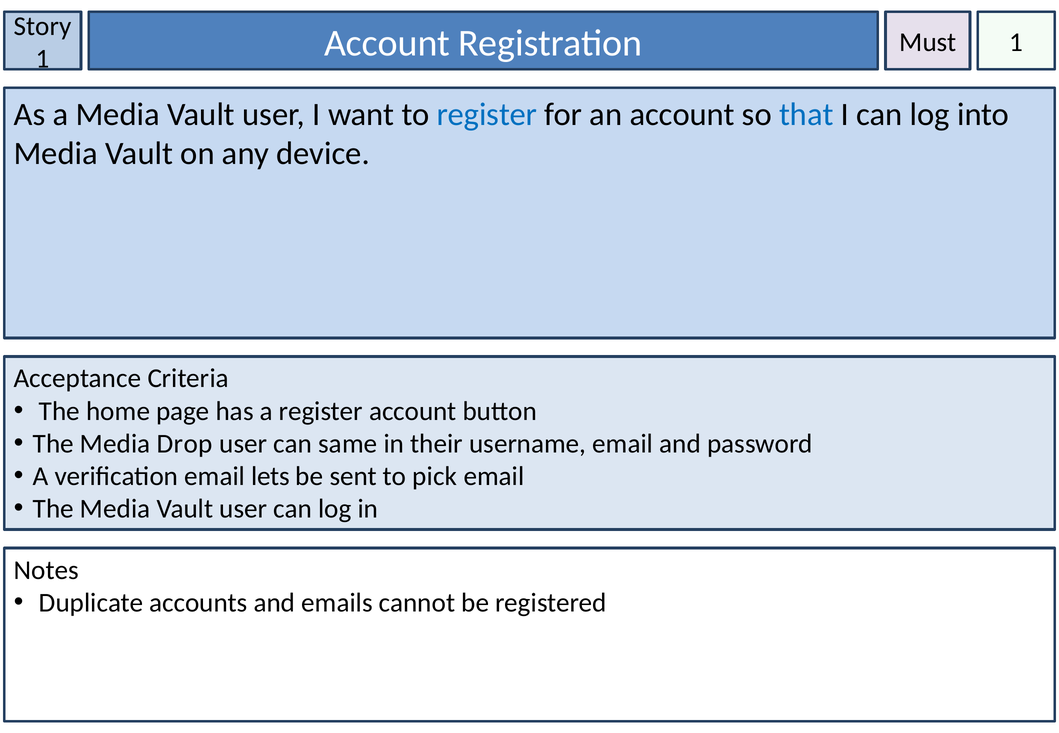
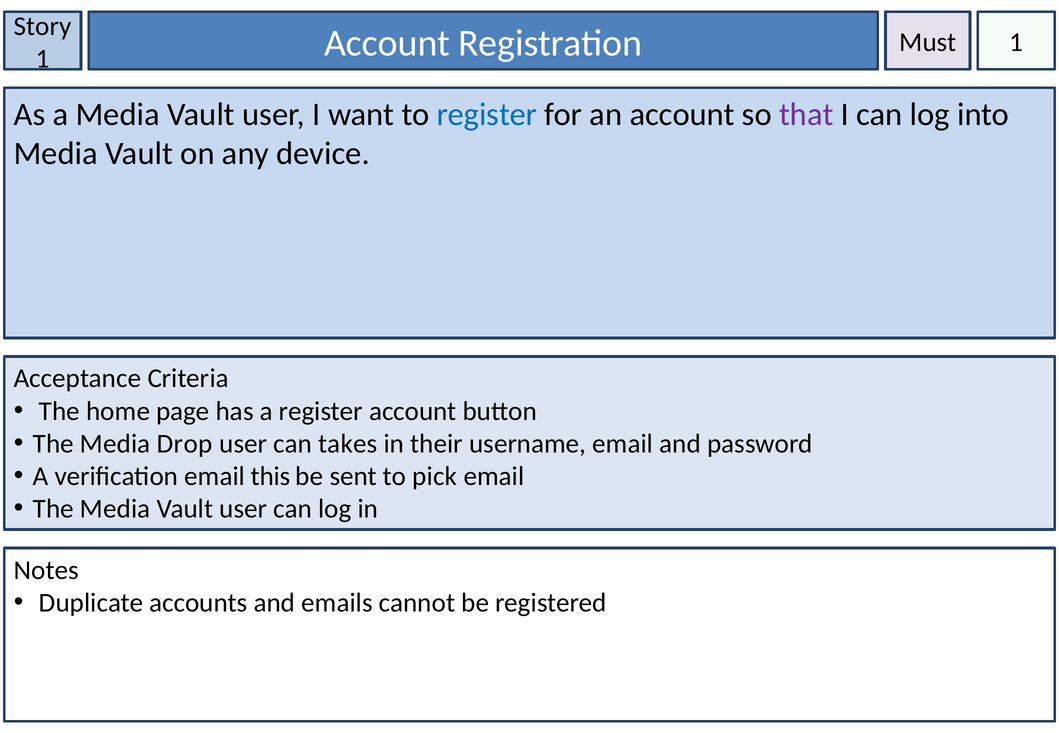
that colour: blue -> purple (806, 115)
same: same -> takes (348, 444)
lets: lets -> this (270, 476)
